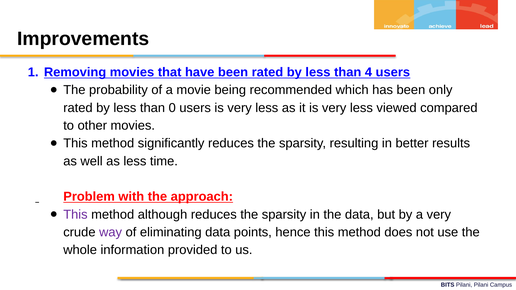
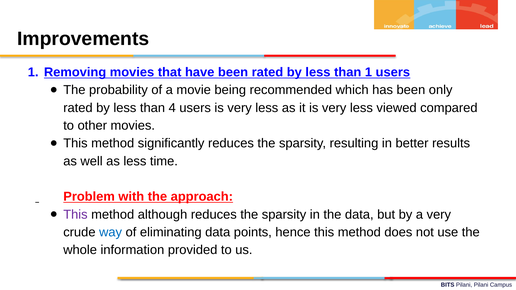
than 4: 4 -> 1 (368, 72)
0: 0 -> 4 (172, 108)
way colour: purple -> blue (111, 232)
